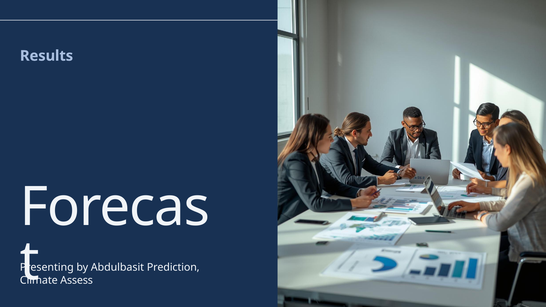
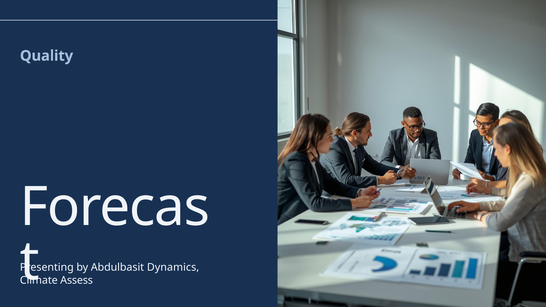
Results: Results -> Quality (47, 56)
Prediction: Prediction -> Dynamics (173, 268)
